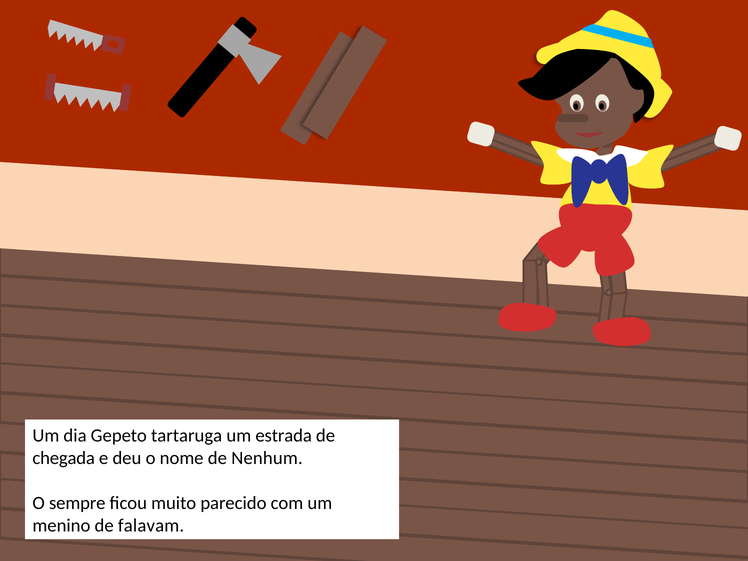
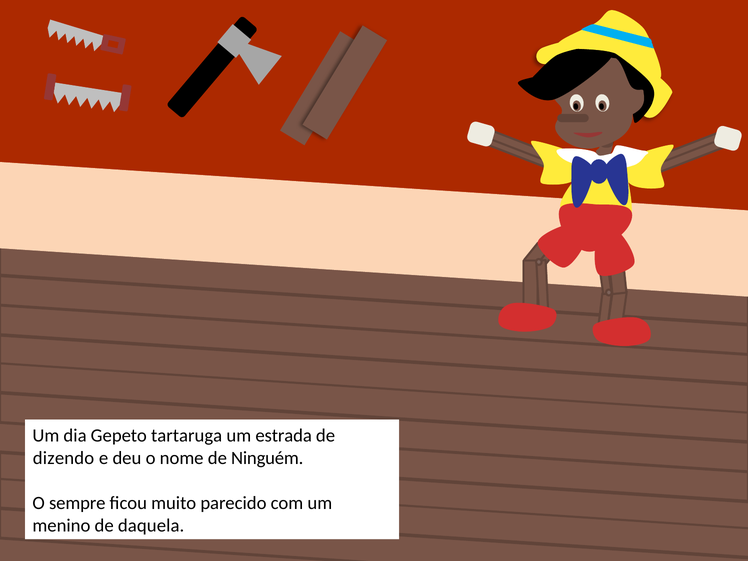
chegada: chegada -> dizendo (64, 458)
Nenhum: Nenhum -> Ninguém (267, 458)
falavam: falavam -> daquela (151, 526)
